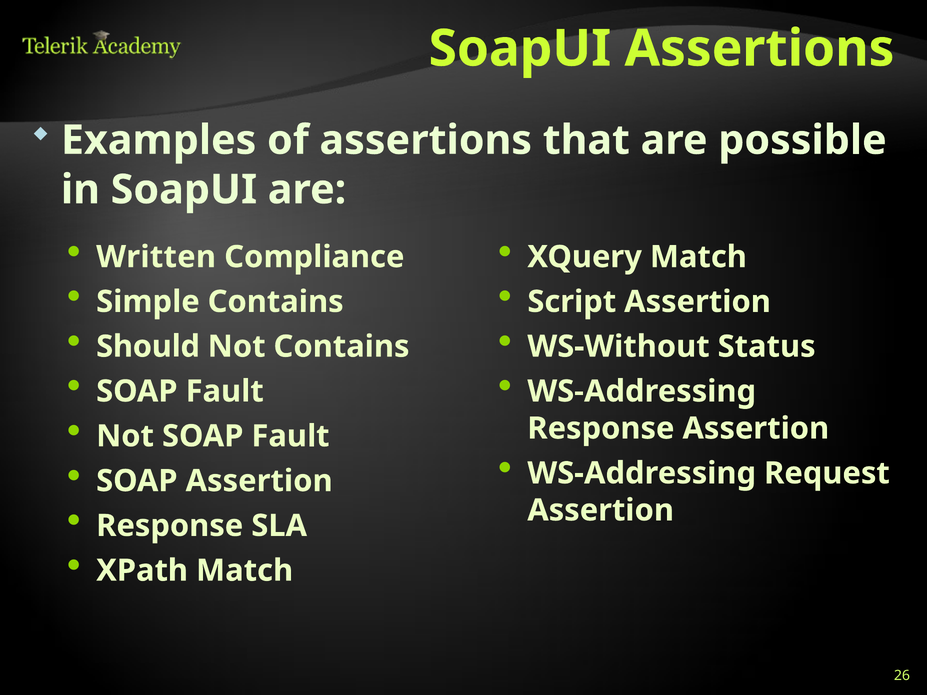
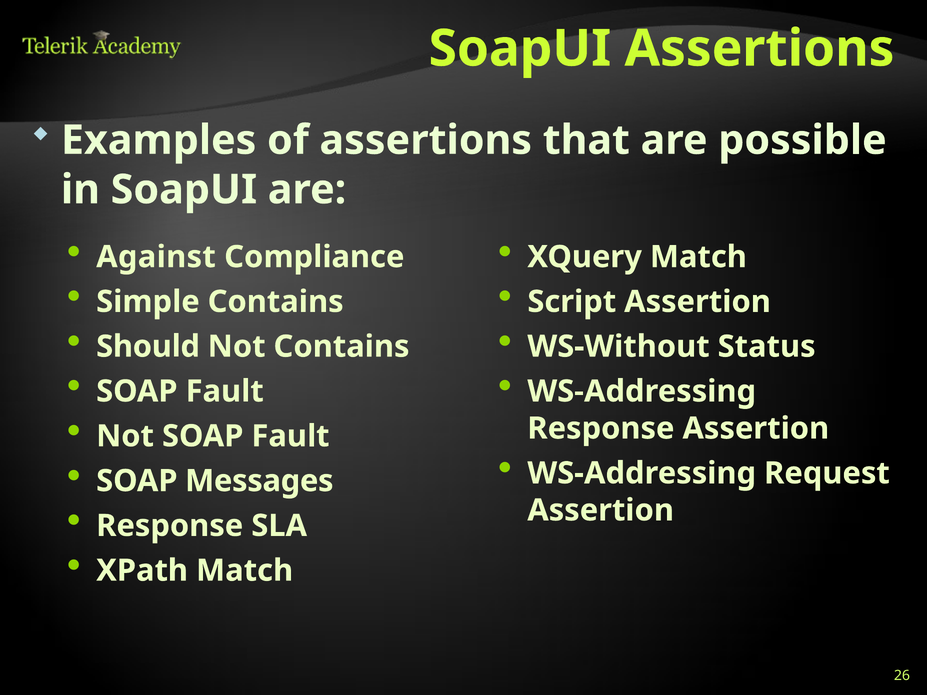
Written: Written -> Against (156, 257)
SOAP Assertion: Assertion -> Messages (259, 481)
